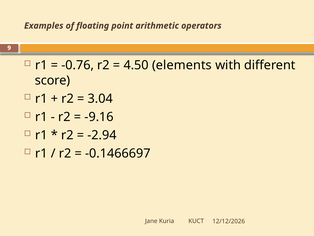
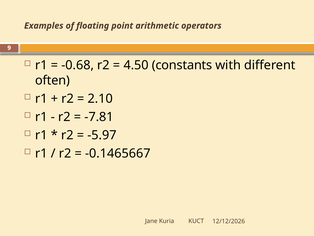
-0.76: -0.76 -> -0.68 (78, 65)
elements: elements -> constants (182, 65)
score: score -> often (53, 80)
3.04: 3.04 -> 2.10 (100, 98)
-9.16: -9.16 -> -7.81 (99, 117)
-2.94: -2.94 -> -5.97 (102, 135)
-0.1466697: -0.1466697 -> -0.1465667 (118, 153)
